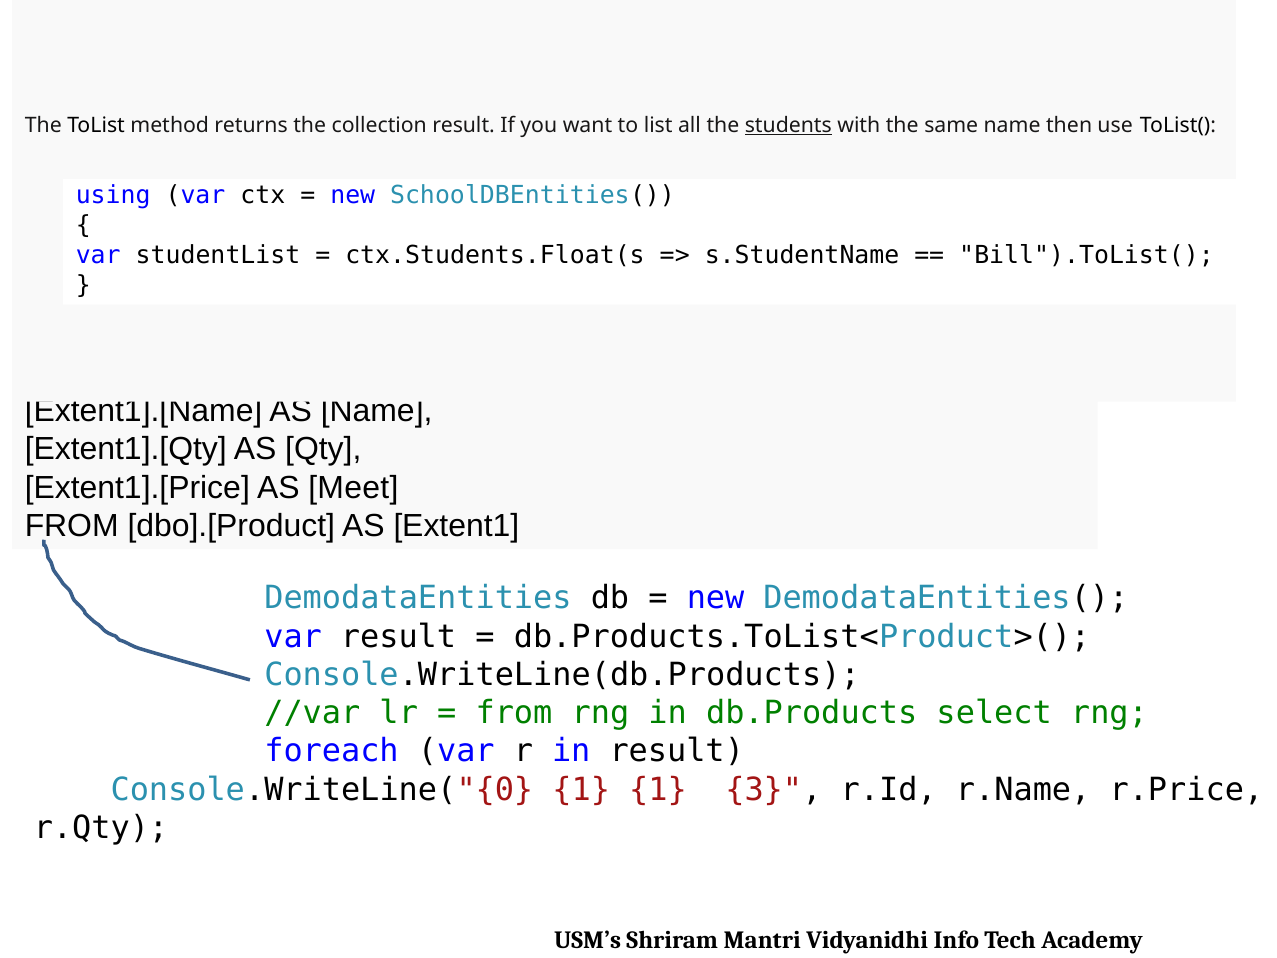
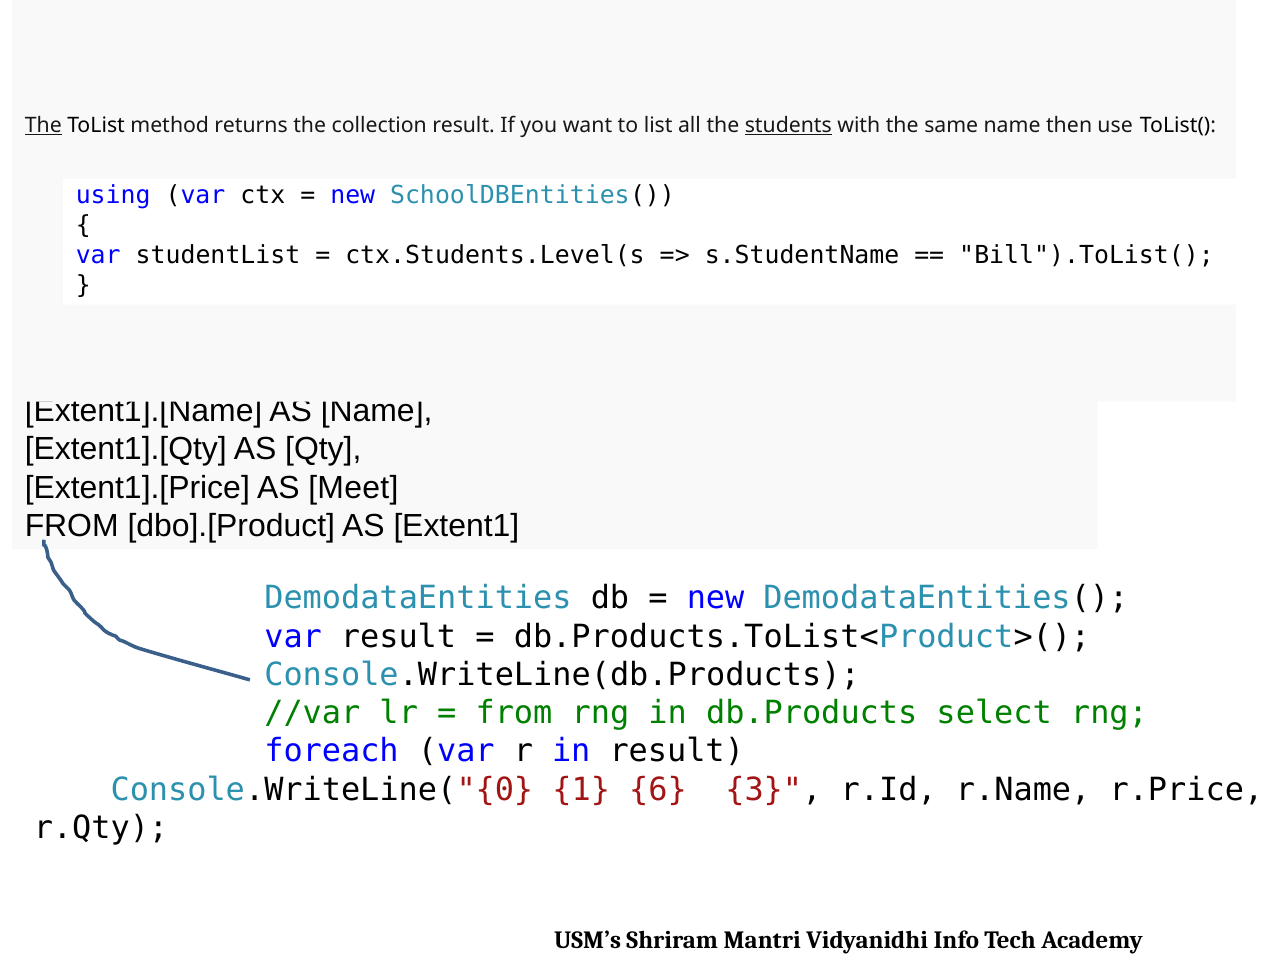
The underline: none -> present (43, 125)
ctx.Students.Float(s: ctx.Students.Float(s -> ctx.Students.Level(s (495, 255)
1 1: 1 -> 6 (658, 790)
